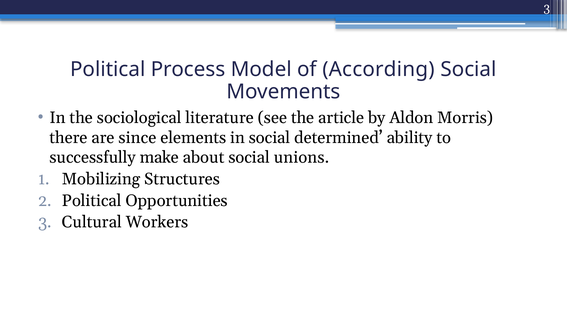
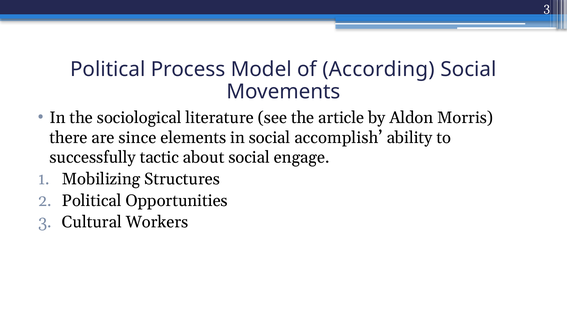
determined: determined -> accomplish (338, 138)
make: make -> tactic (159, 157)
unions: unions -> engage (302, 157)
